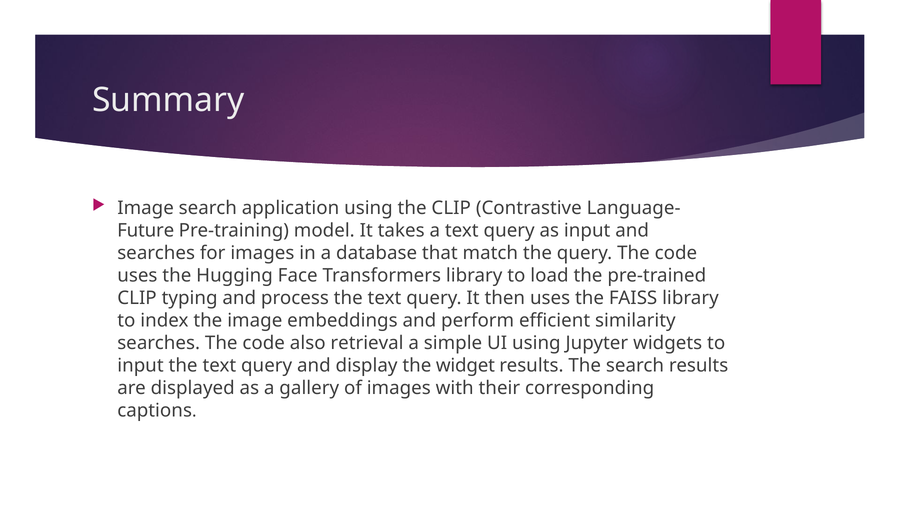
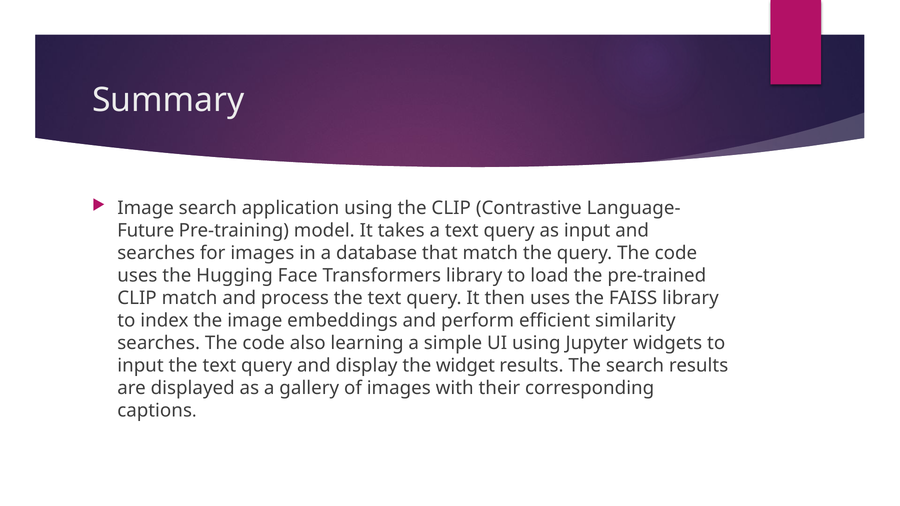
CLIP typing: typing -> match (190, 298)
retrieval: retrieval -> learning (367, 343)
